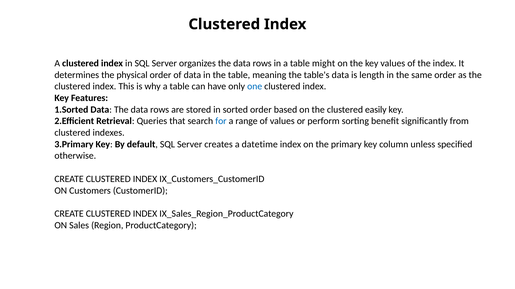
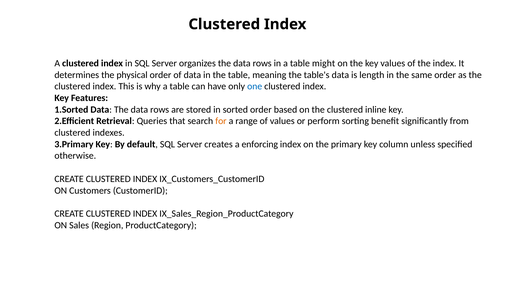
easily: easily -> inline (376, 110)
for colour: blue -> orange (221, 121)
datetime: datetime -> enforcing (260, 145)
